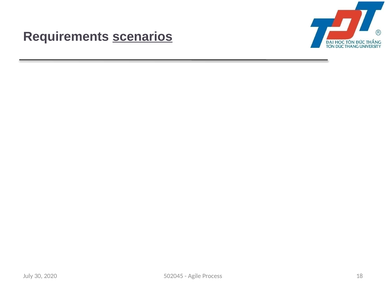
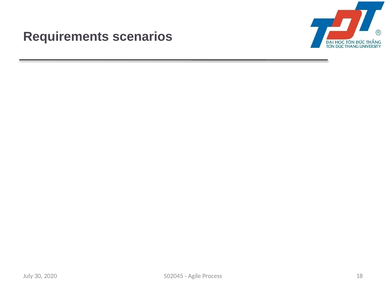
scenarios underline: present -> none (142, 37)
